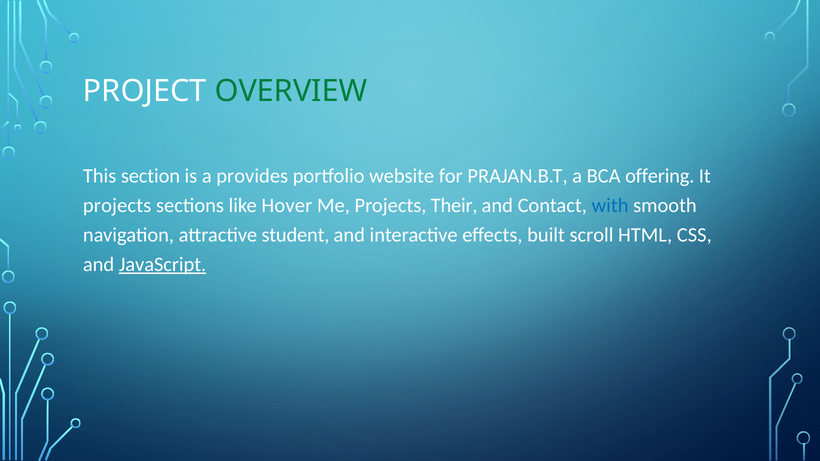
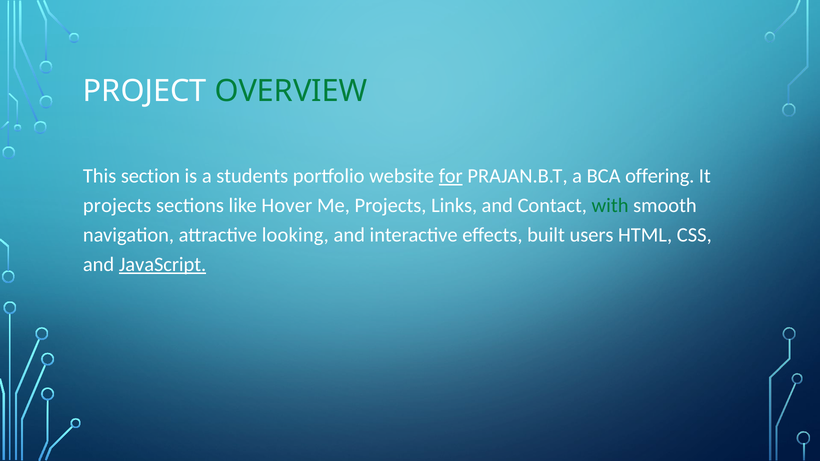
provides: provides -> students (252, 176)
for underline: none -> present (451, 176)
Their: Their -> Links (454, 206)
with colour: blue -> green (610, 206)
student: student -> looking (295, 235)
scroll: scroll -> users (592, 235)
